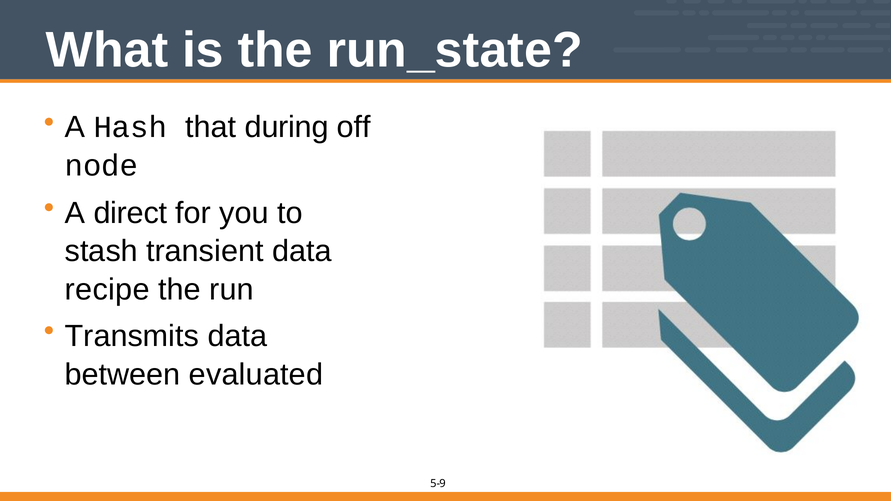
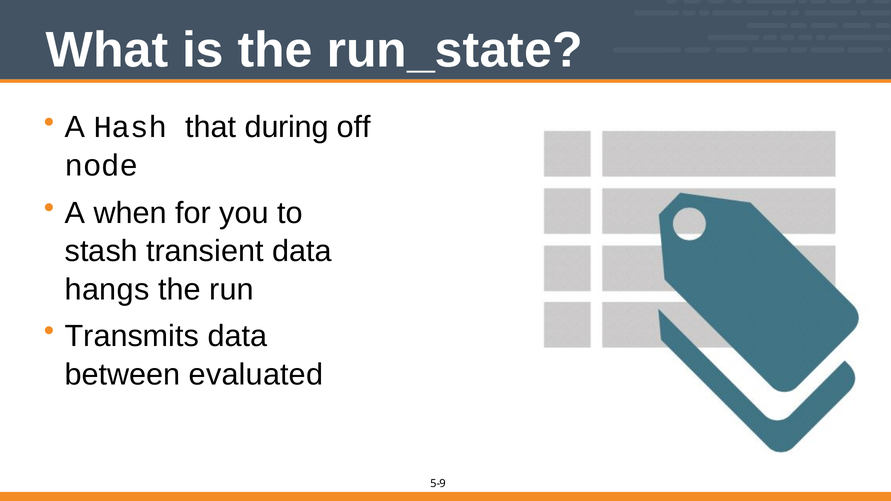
direct: direct -> when (130, 213)
recipe: recipe -> hangs (107, 290)
